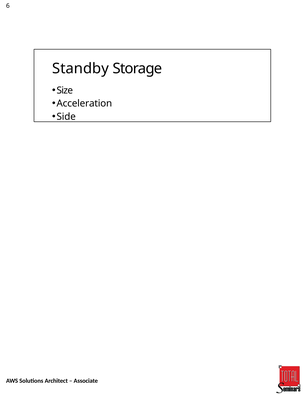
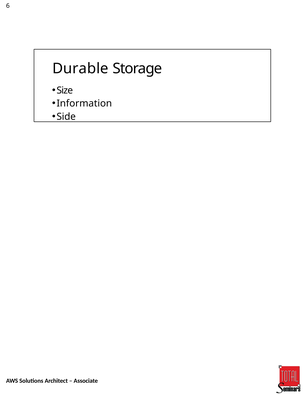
Standby: Standby -> Durable (80, 69)
Acceleration: Acceleration -> Information (84, 104)
